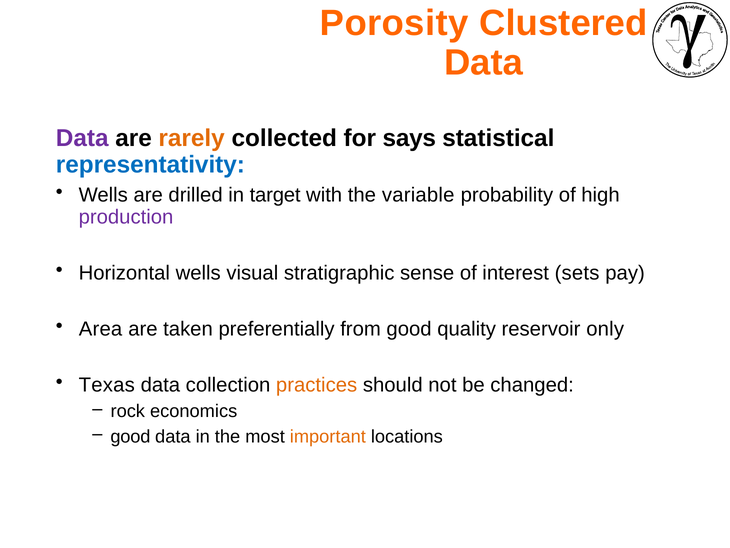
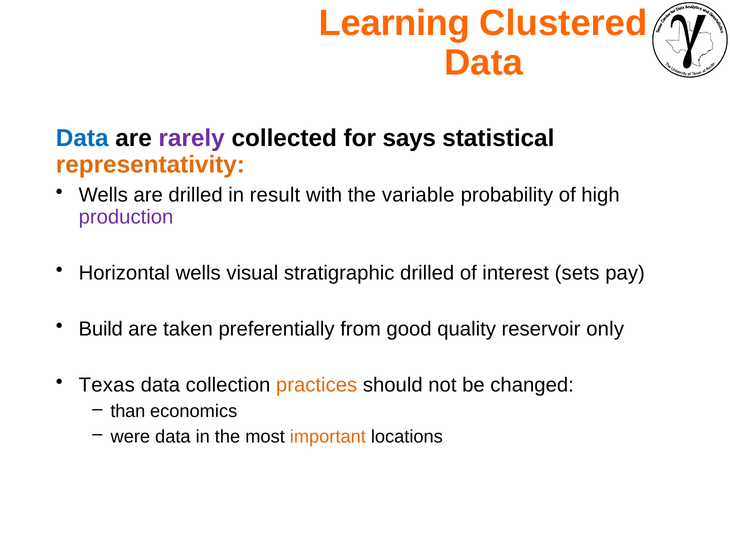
Porosity: Porosity -> Learning (394, 23)
Data colour: purple -> blue (82, 138)
rarely colour: orange -> purple (192, 138)
representativity colour: blue -> orange (150, 165)
target: target -> result (275, 195)
stratigraphic sense: sense -> drilled (427, 273)
Area: Area -> Build (101, 329)
rock: rock -> than (128, 411)
good: good -> were (130, 436)
